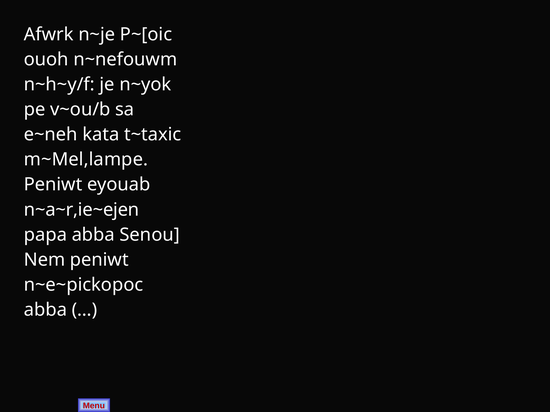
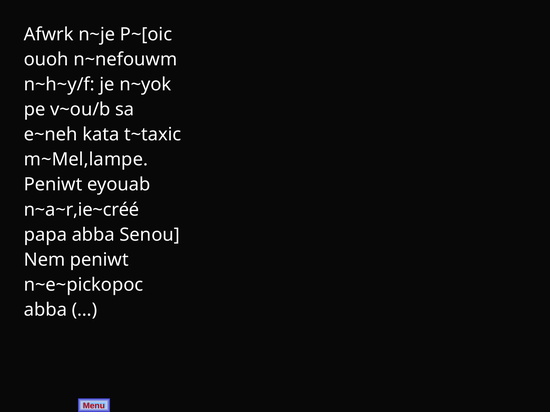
n~a~r,ie~ejen: n~a~r,ie~ejen -> n~a~r,ie~créé (82, 210)
